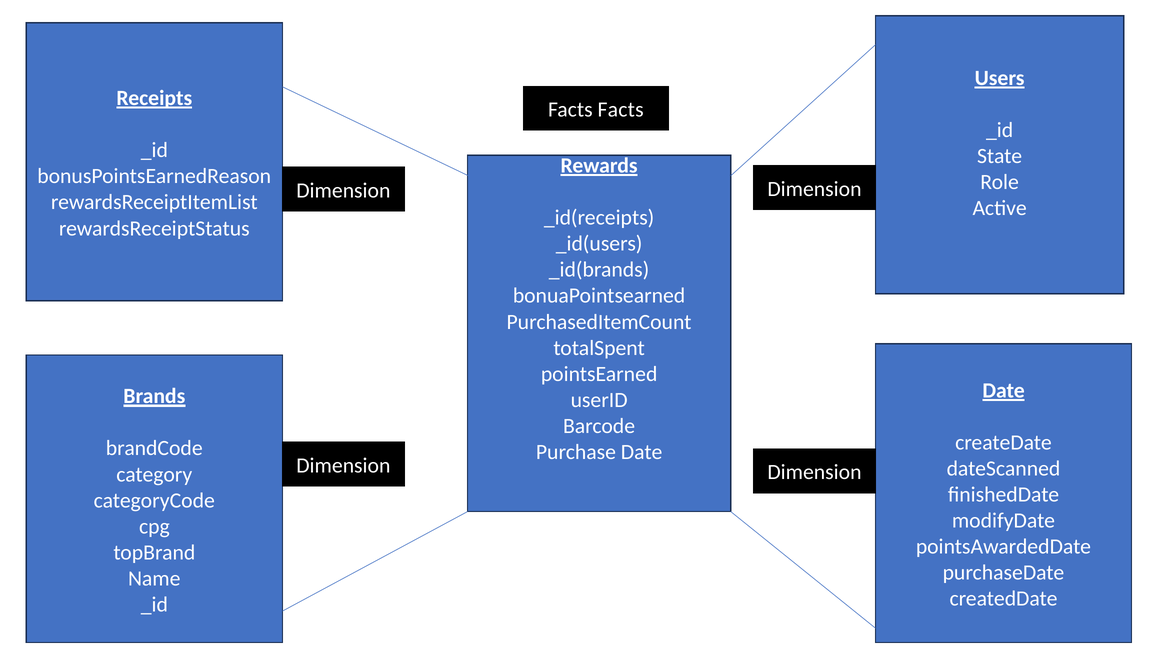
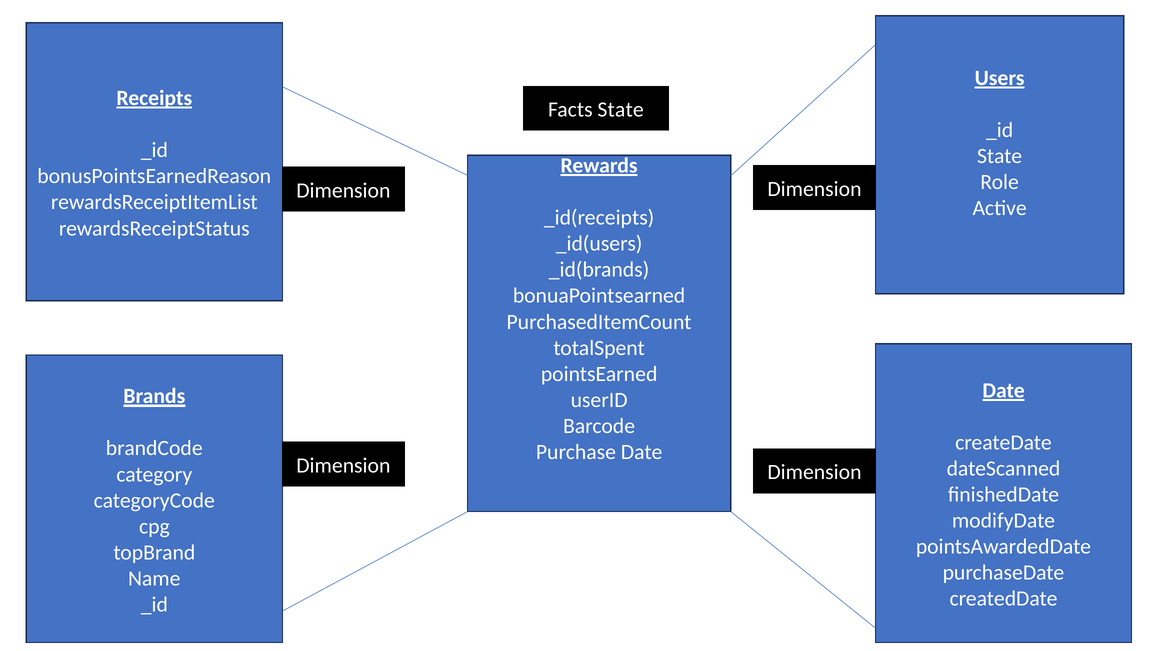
Facts Facts: Facts -> State (621, 110)
